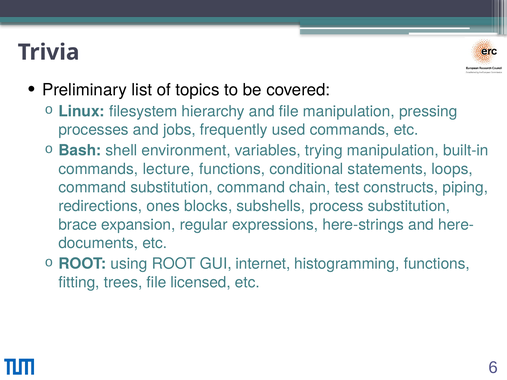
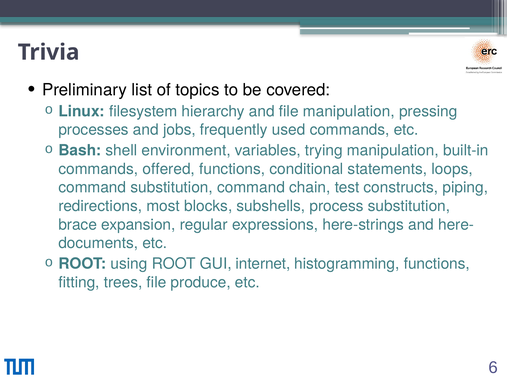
lecture: lecture -> offered (169, 169)
ones: ones -> most (163, 206)
licensed: licensed -> produce (201, 283)
